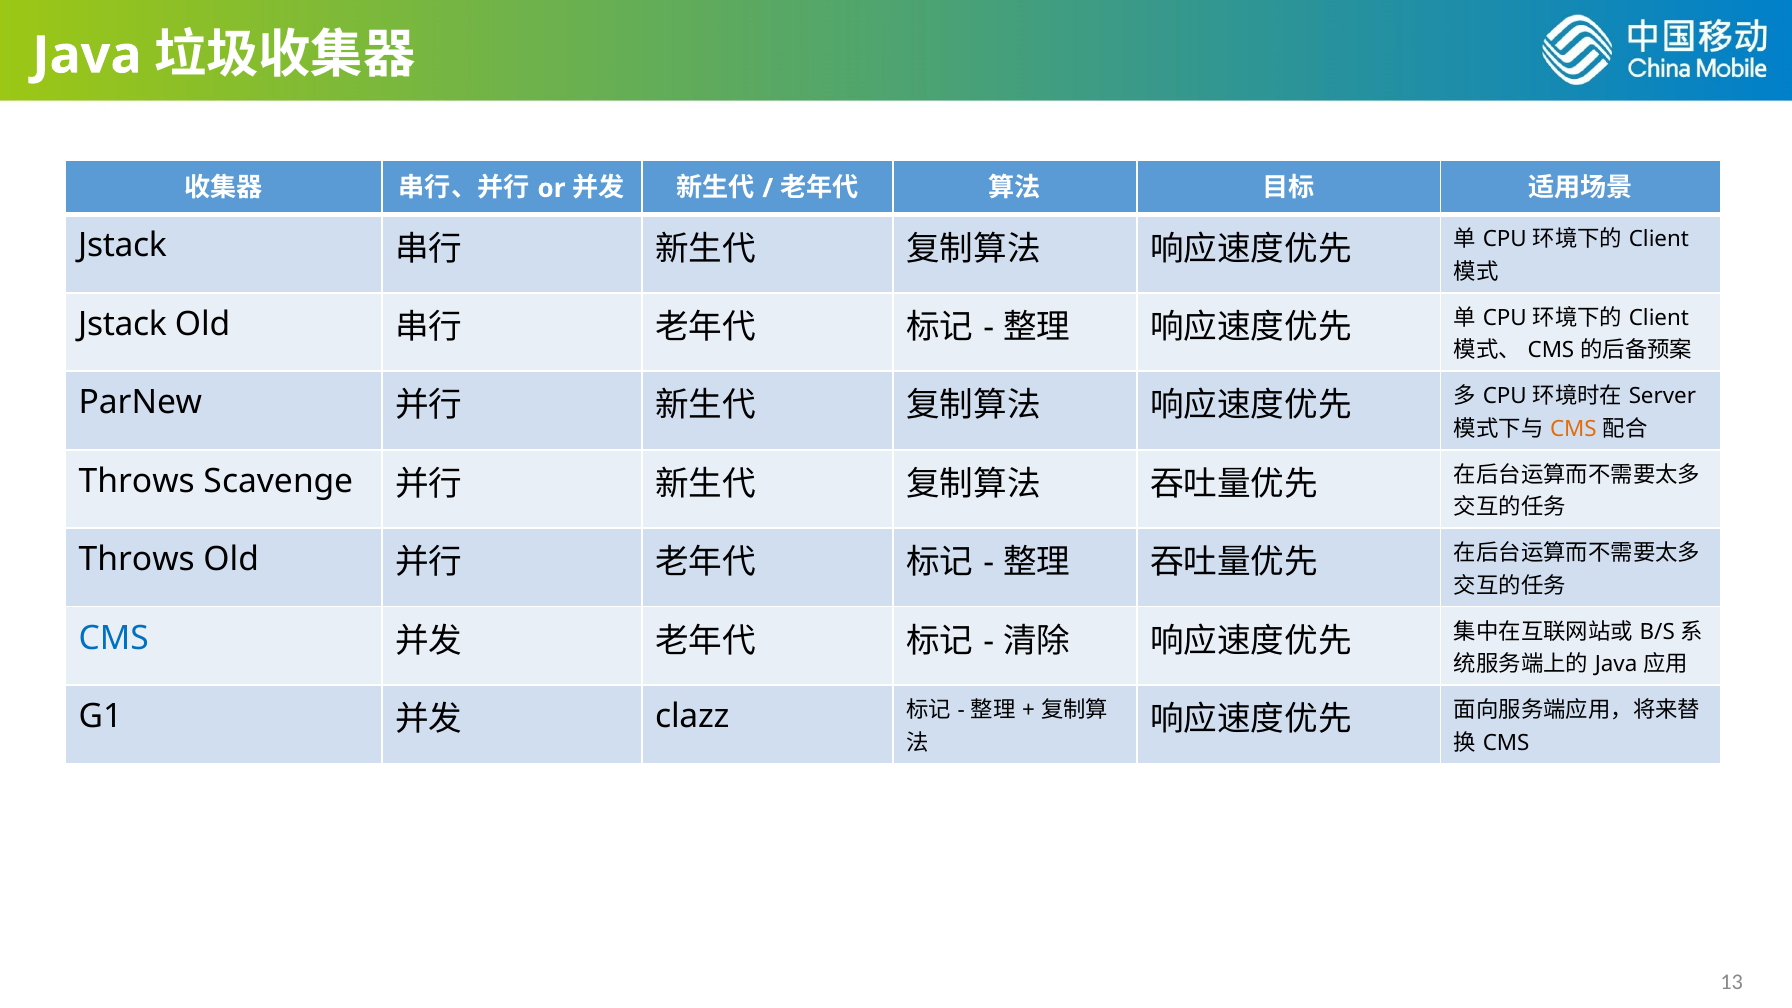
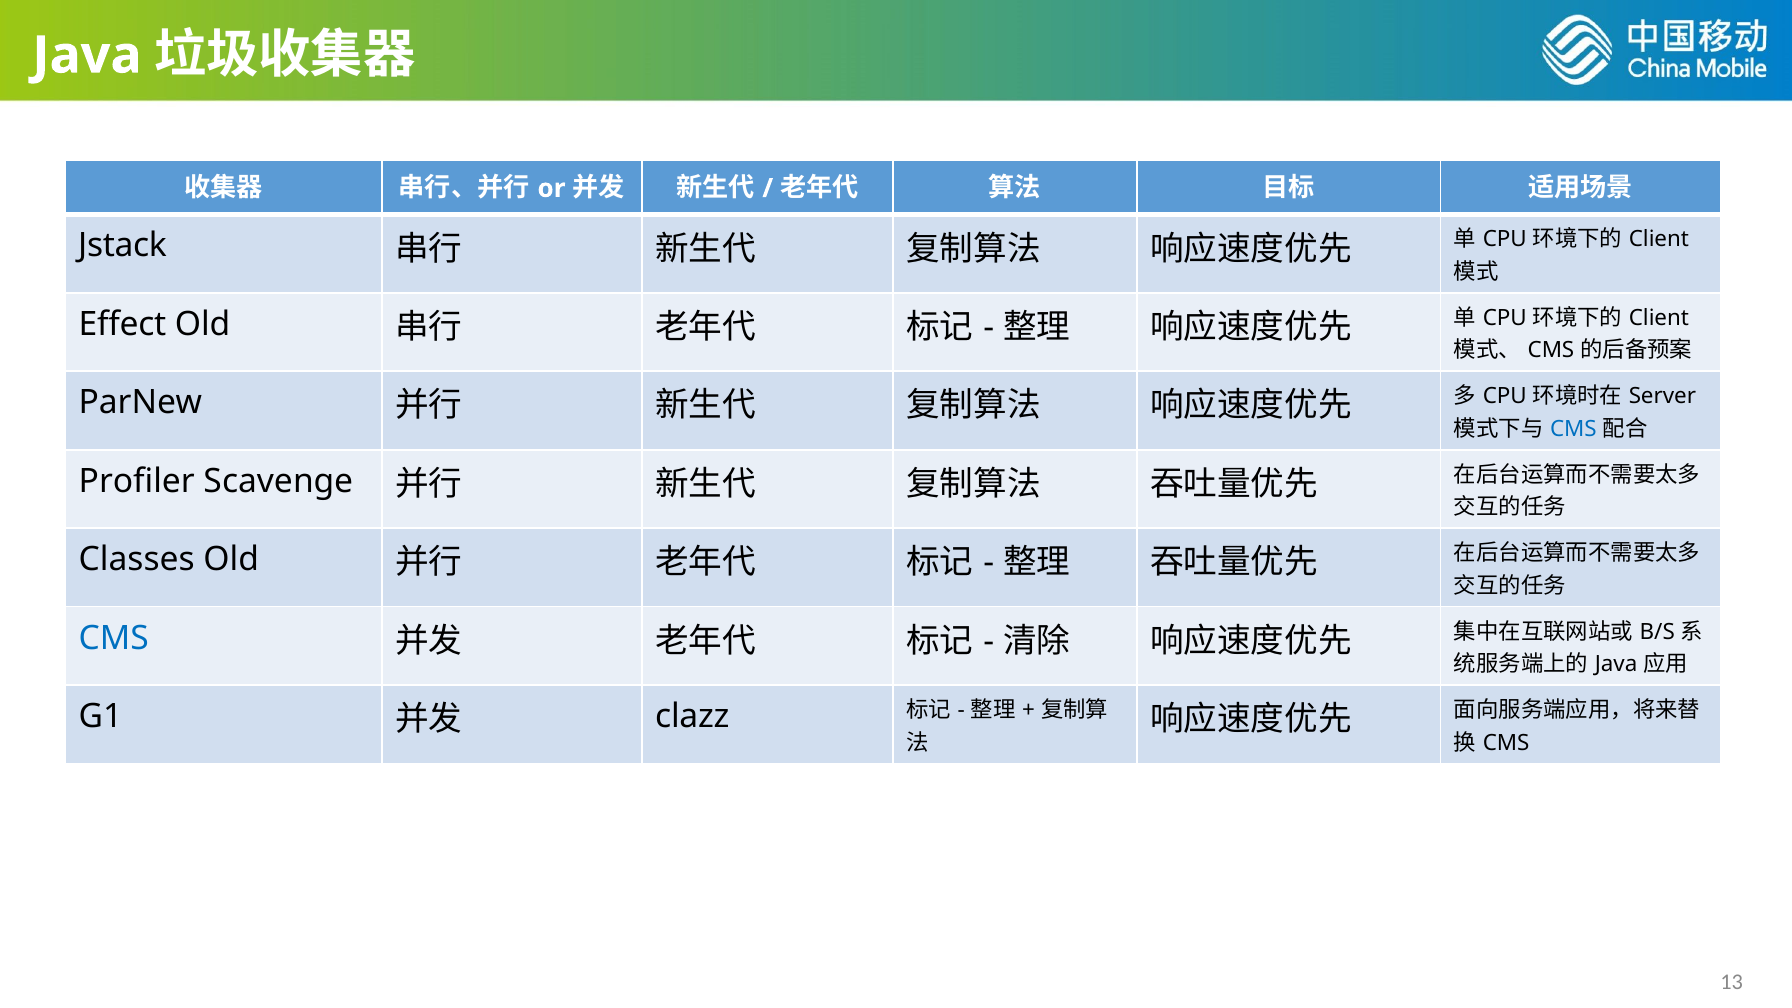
Jstack: Jstack -> Effect (123, 324)
CMS colour: orange -> blue (1573, 429)
Throws: Throws -> Profiler (137, 481)
Throws: Throws -> Classes (137, 560)
